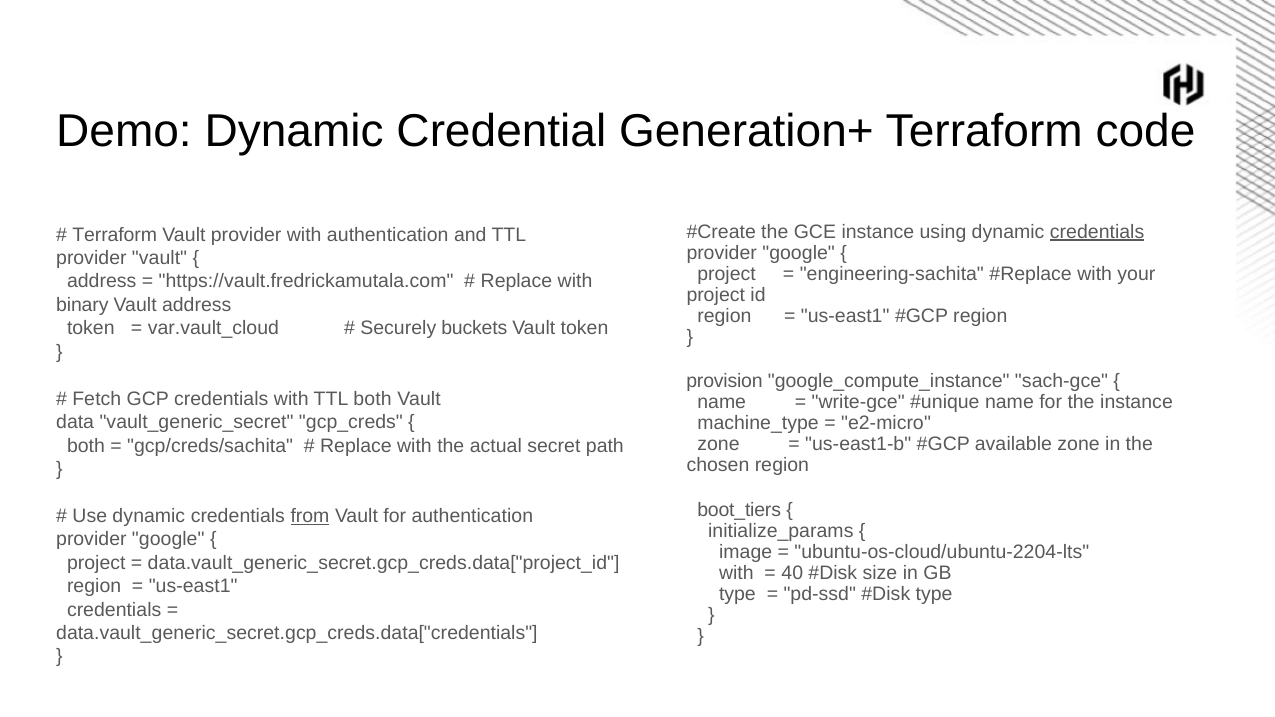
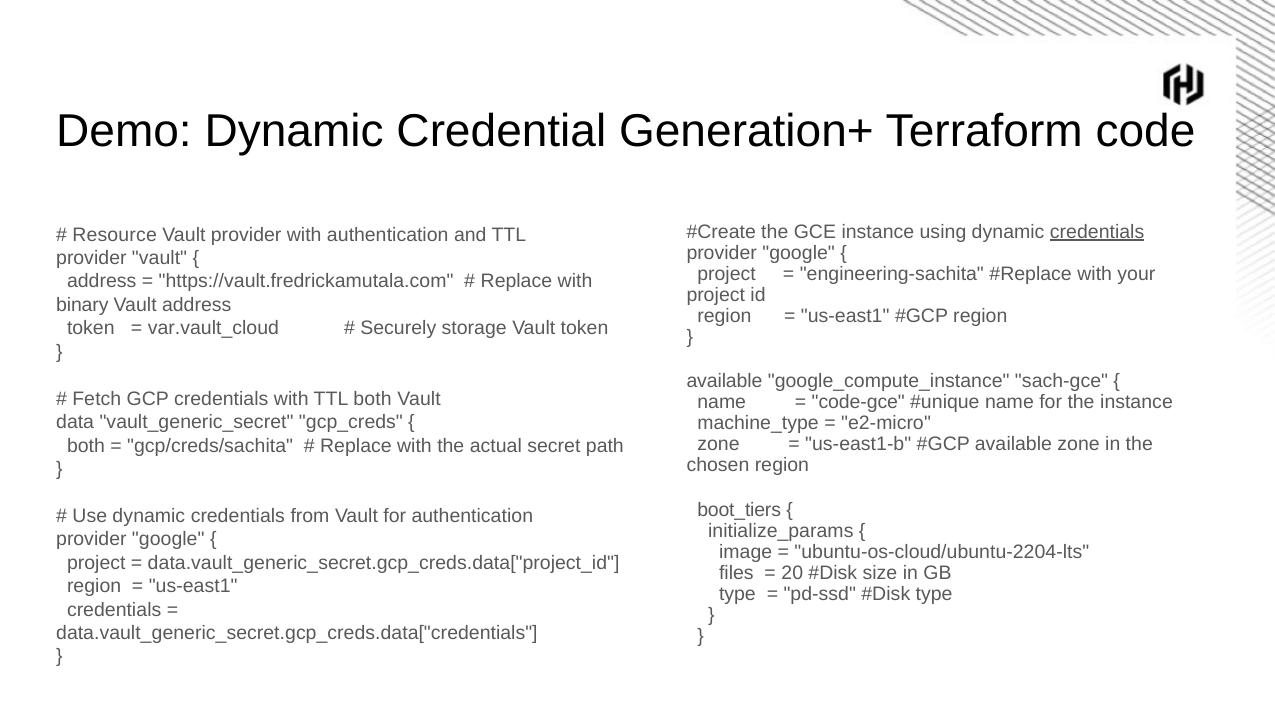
Terraform: Terraform -> Resource (115, 235)
buckets: buckets -> storage (474, 329)
provision: provision -> available (724, 381)
write-gce: write-gce -> code-gce (858, 402)
from underline: present -> none (310, 516)
with: with -> files (736, 573)
40: 40 -> 20 (792, 573)
